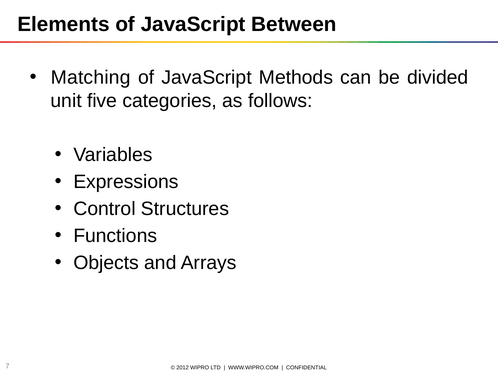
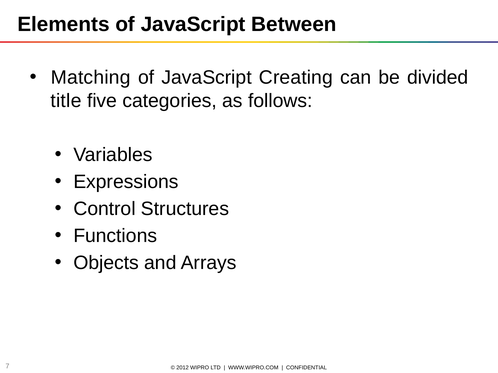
Methods: Methods -> Creating (296, 78)
unit: unit -> title (66, 101)
